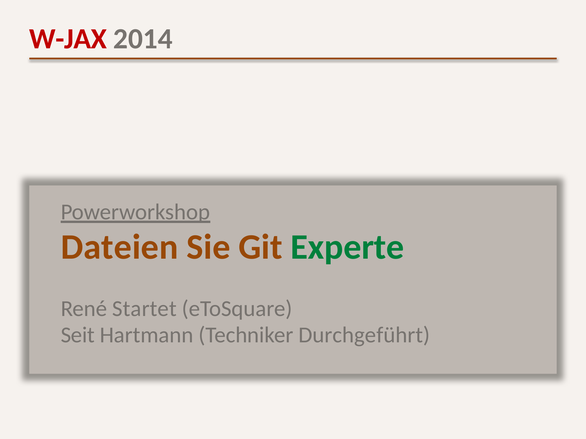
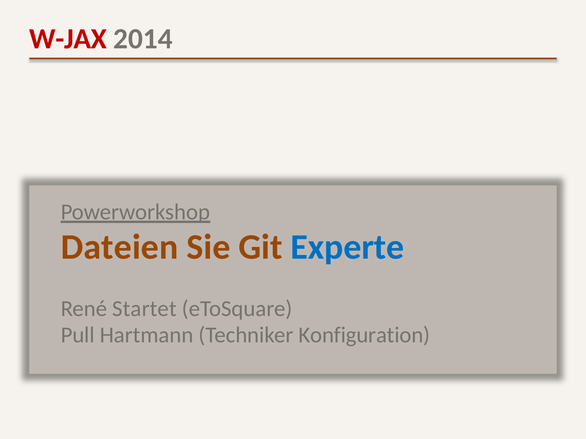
Experte colour: green -> blue (347, 247)
Seit: Seit -> Pull (78, 335)
Durchgeführt: Durchgeführt -> Konfiguration (364, 335)
